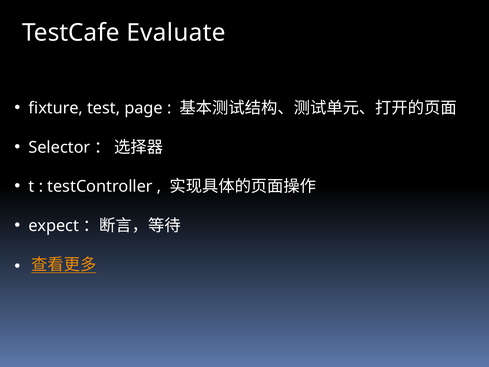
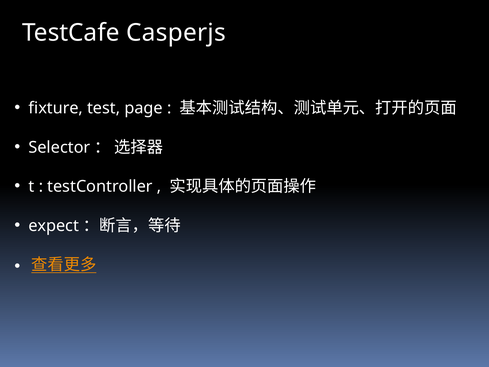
Evaluate: Evaluate -> Casperjs (176, 33)
